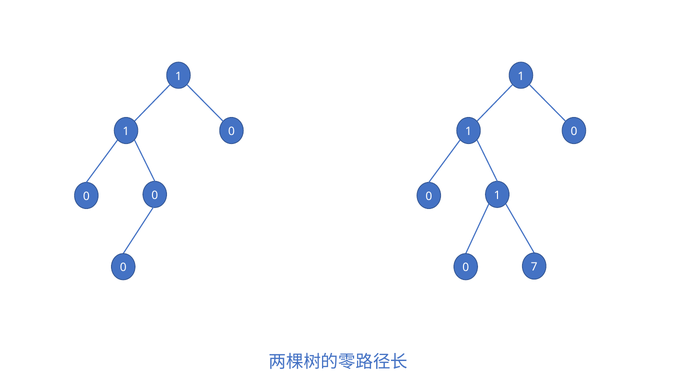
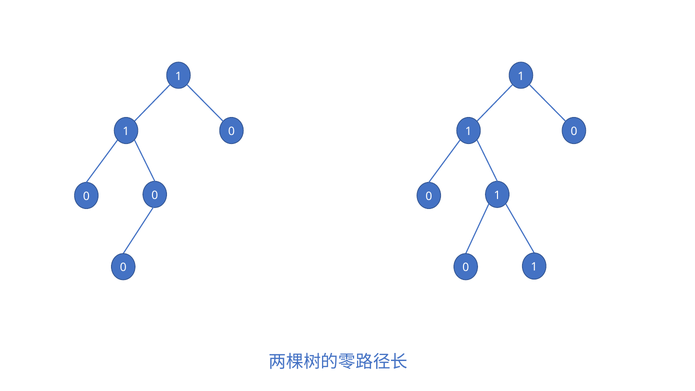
7: 7 -> 1 (534, 267)
